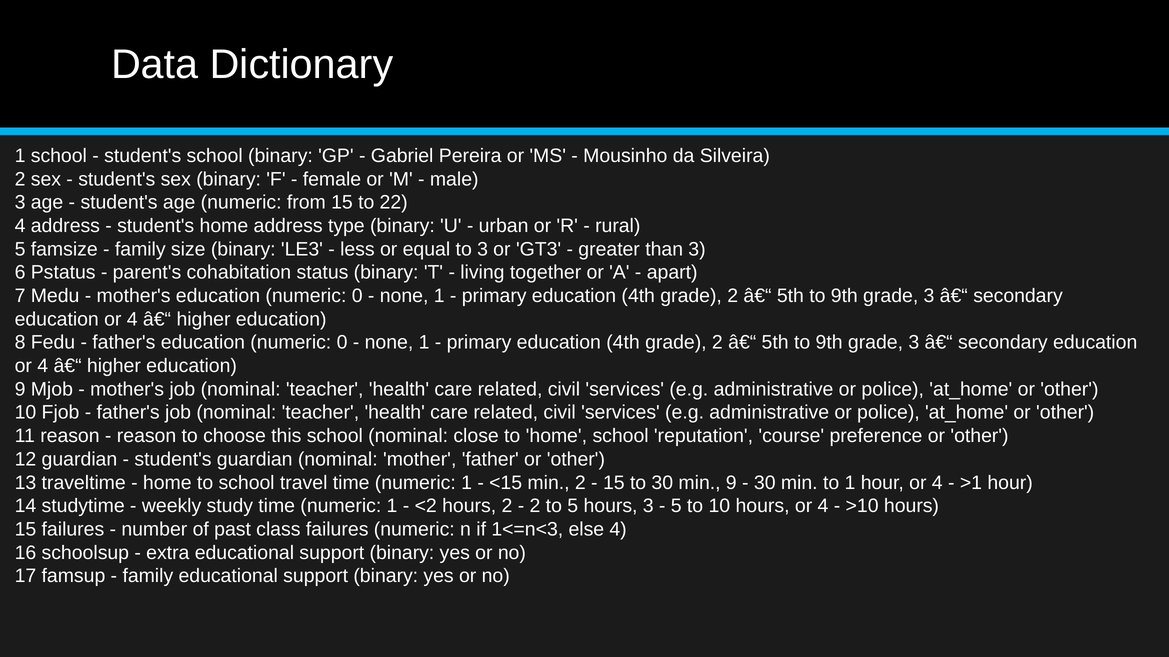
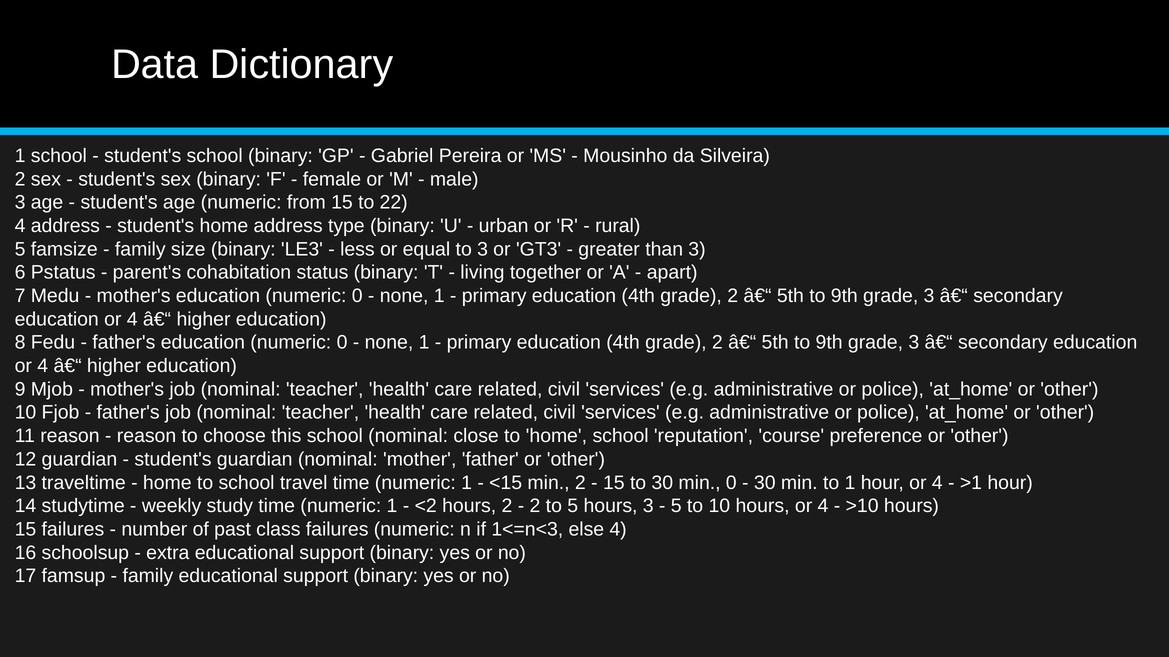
min 9: 9 -> 0 (731, 483)
